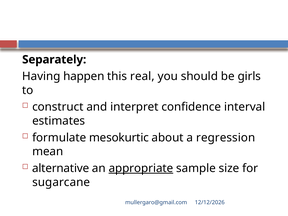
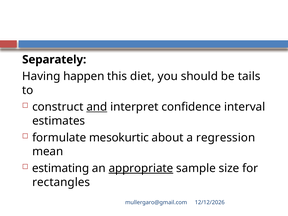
real: real -> diet (142, 76)
girls: girls -> tails (249, 76)
and underline: none -> present (97, 107)
alternative: alternative -> estimating (61, 168)
sugarcane: sugarcane -> rectangles (61, 182)
